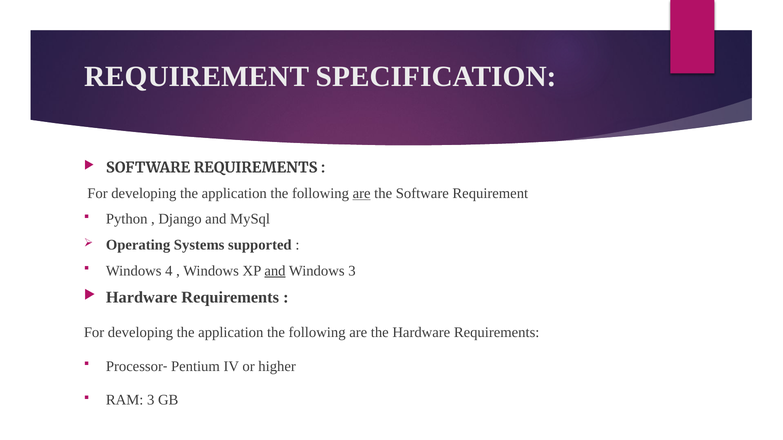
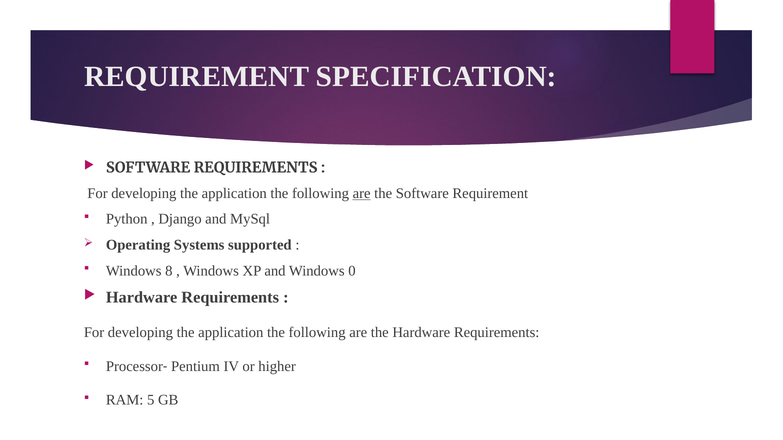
4: 4 -> 8 (169, 271)
and underline: present -> none (275, 271)
Windows 3: 3 -> 0 (352, 271)
RAM 3: 3 -> 5 (151, 401)
